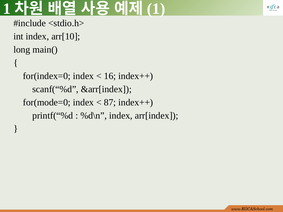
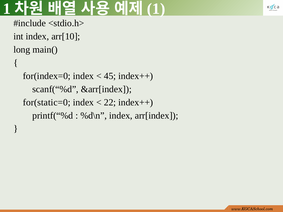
16: 16 -> 45 (110, 76)
for(mode=0: for(mode=0 -> for(static=0 (47, 102)
87: 87 -> 22 (110, 102)
